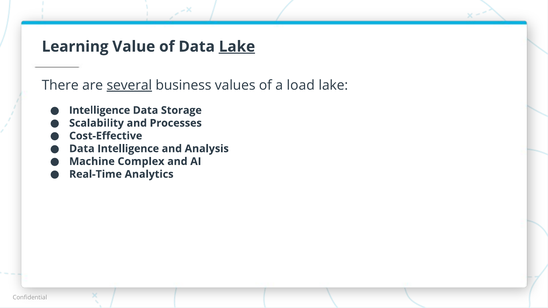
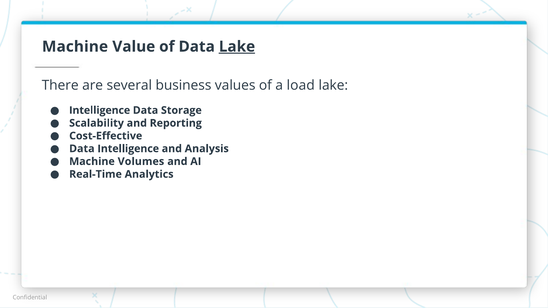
Learning: Learning -> Machine (75, 47)
several underline: present -> none (129, 85)
Processes: Processes -> Reporting (176, 123)
Complex: Complex -> Volumes (141, 162)
